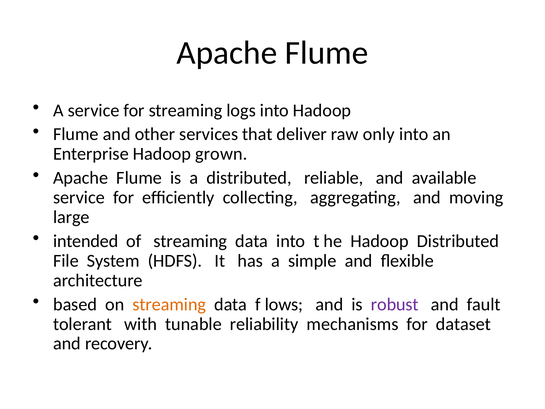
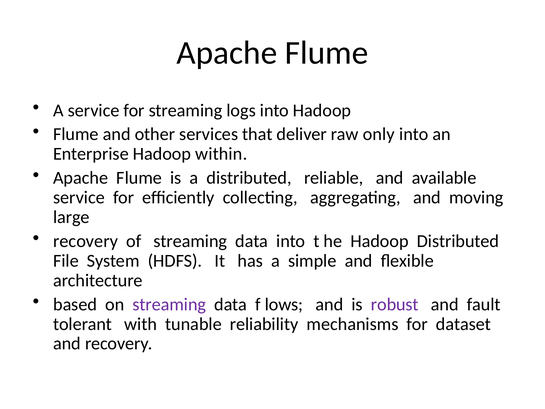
grown: grown -> within (221, 154)
intended: intended -> recovery (86, 241)
streaming colour: orange -> purple (169, 304)
